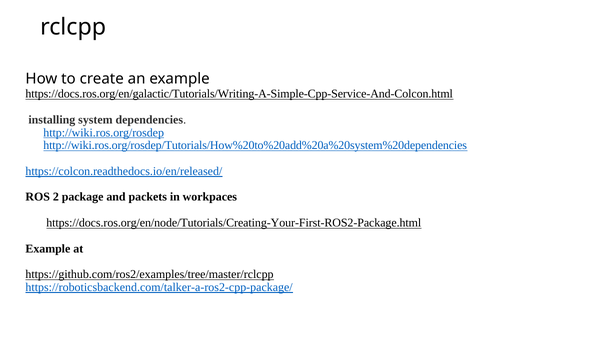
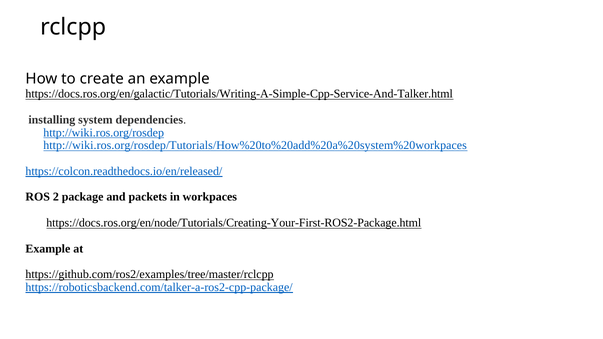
https://docs.ros.org/en/galactic/Tutorials/Writing-A-Simple-Cpp-Service-And-Colcon.html: https://docs.ros.org/en/galactic/Tutorials/Writing-A-Simple-Cpp-Service-And-Colcon.html -> https://docs.ros.org/en/galactic/Tutorials/Writing-A-Simple-Cpp-Service-And-Talker.html (239, 94)
http://wiki.ros.org/rosdep/Tutorials/How%20to%20add%20a%20system%20dependencies: http://wiki.ros.org/rosdep/Tutorials/How%20to%20add%20a%20system%20dependencies -> http://wiki.ros.org/rosdep/Tutorials/How%20to%20add%20a%20system%20workpaces (255, 146)
